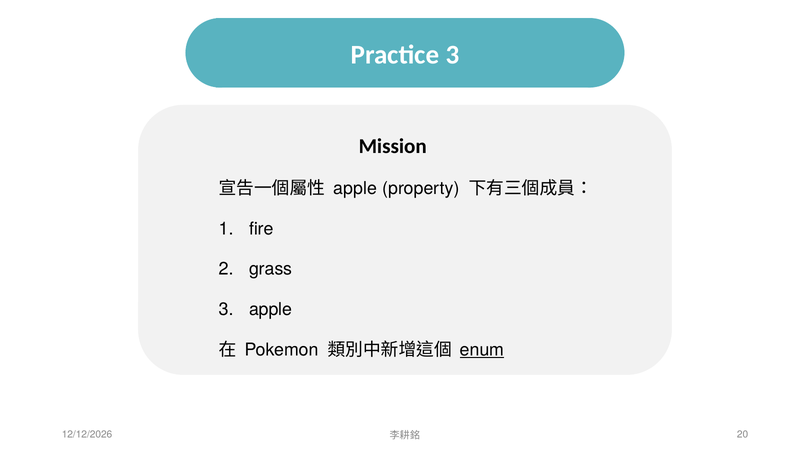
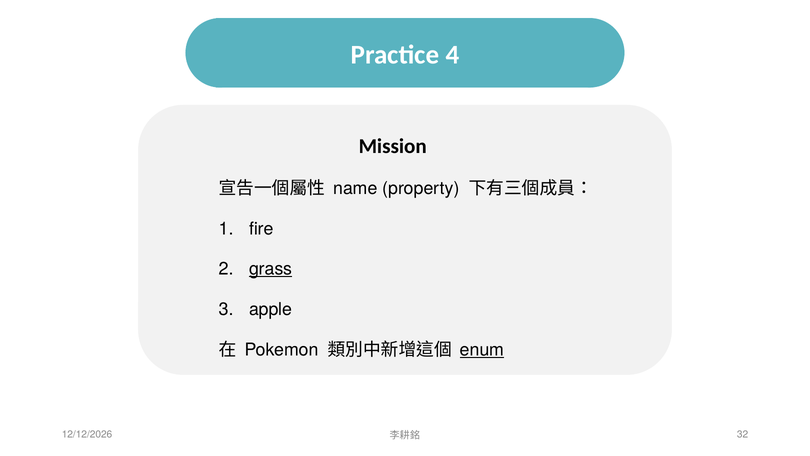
Practice 3: 3 -> 4 (452, 55)
apple: apple -> name (355, 188)
grass underline: none -> present (271, 269)
20: 20 -> 32 (743, 434)
